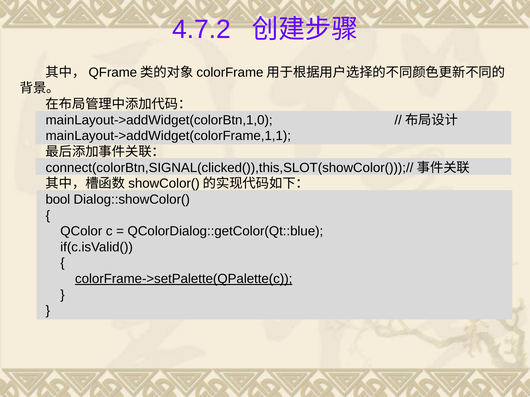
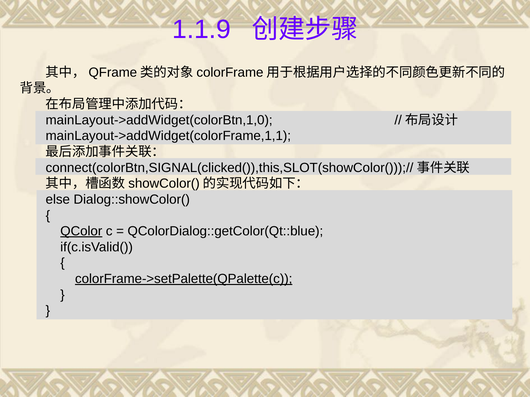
4.7.2: 4.7.2 -> 1.1.9 (201, 29)
bool: bool -> else (58, 200)
QColor underline: none -> present (81, 231)
